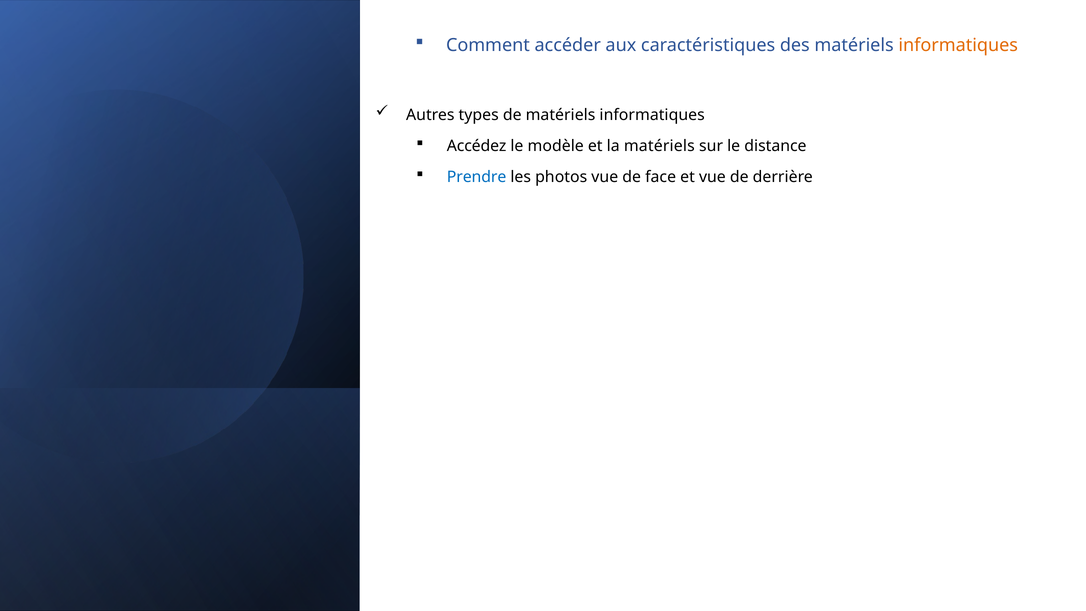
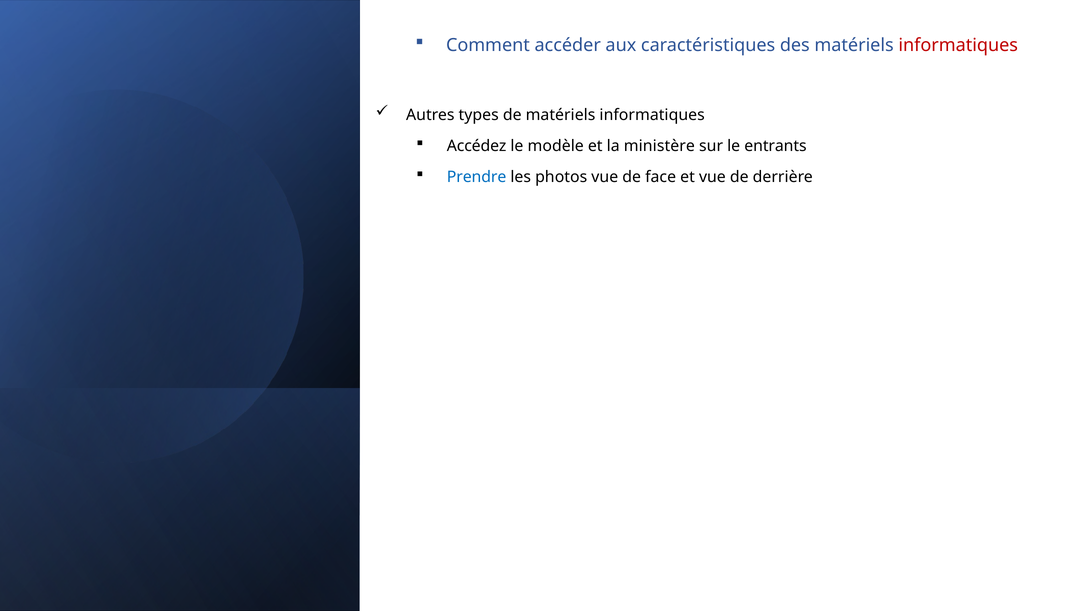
informatiques colour: orange -> red (958, 45)
la matériels: matériels -> ministère (659, 146)
distance: distance -> entrants (775, 146)
